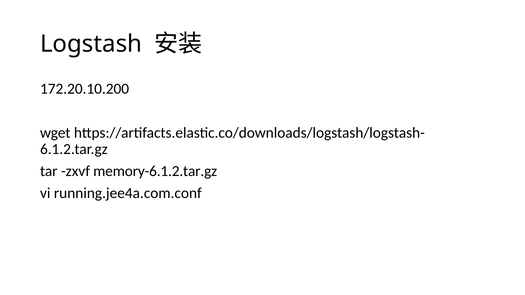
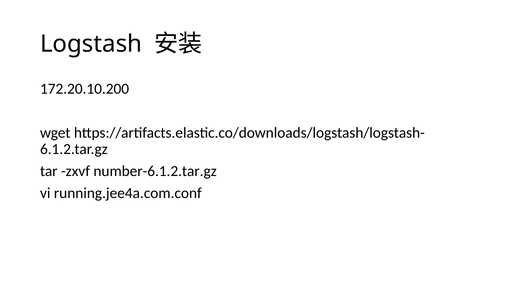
memory-6.1.2.tar.gz: memory-6.1.2.tar.gz -> number-6.1.2.tar.gz (155, 171)
